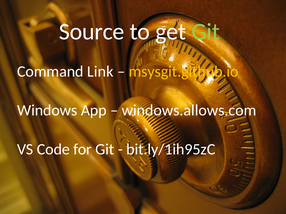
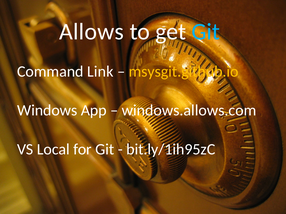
Source: Source -> Allows (91, 32)
Git colour: light green -> light blue (206, 32)
Code: Code -> Local (53, 150)
